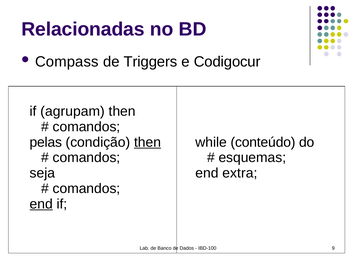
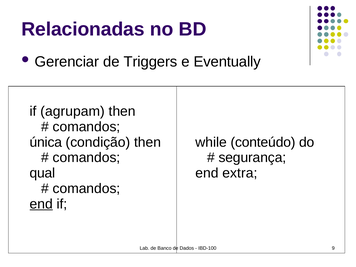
Compass: Compass -> Gerenciar (67, 62)
Codigocur: Codigocur -> Eventually (227, 62)
pelas: pelas -> única (46, 142)
then underline: present -> none (148, 142)
esquemas: esquemas -> segurança (252, 158)
seja: seja -> qual (42, 173)
